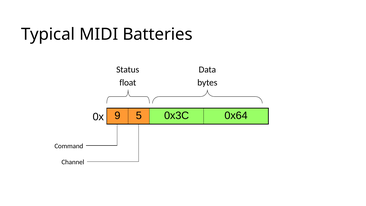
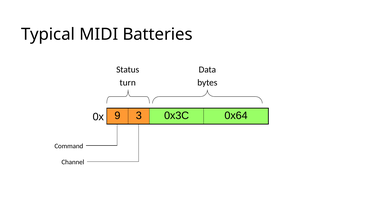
float: float -> turn (128, 82)
5: 5 -> 3 (139, 115)
